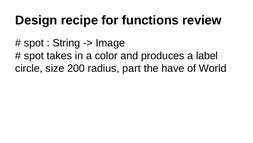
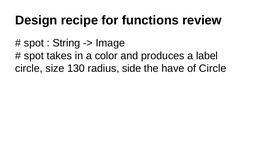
200: 200 -> 130 (76, 68)
part: part -> side (132, 68)
of World: World -> Circle (213, 68)
